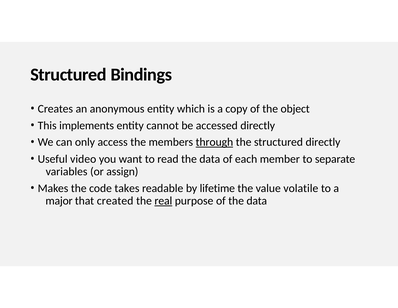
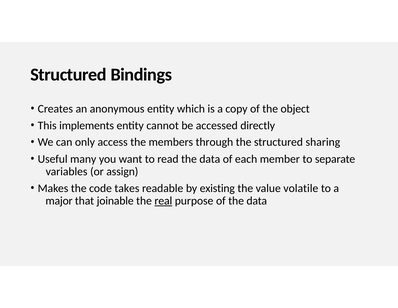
through underline: present -> none (214, 142)
structured directly: directly -> sharing (323, 142)
video: video -> many (83, 159)
lifetime: lifetime -> existing (217, 188)
created: created -> joinable (115, 201)
